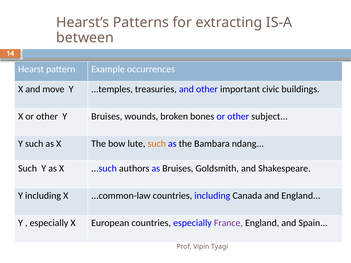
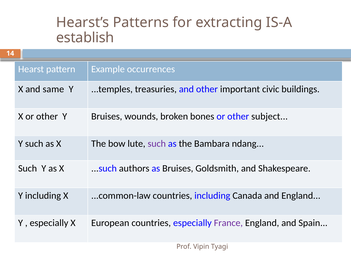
between: between -> establish (85, 38)
move: move -> same (53, 89)
such colour: orange -> purple (157, 144)
